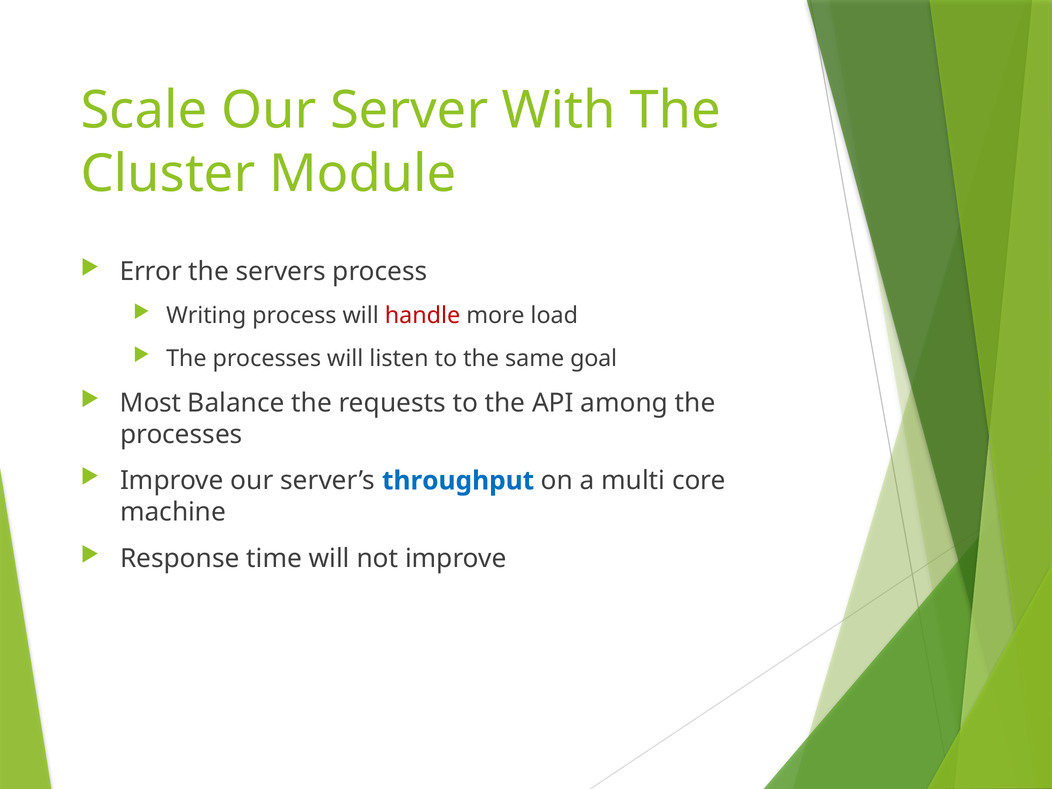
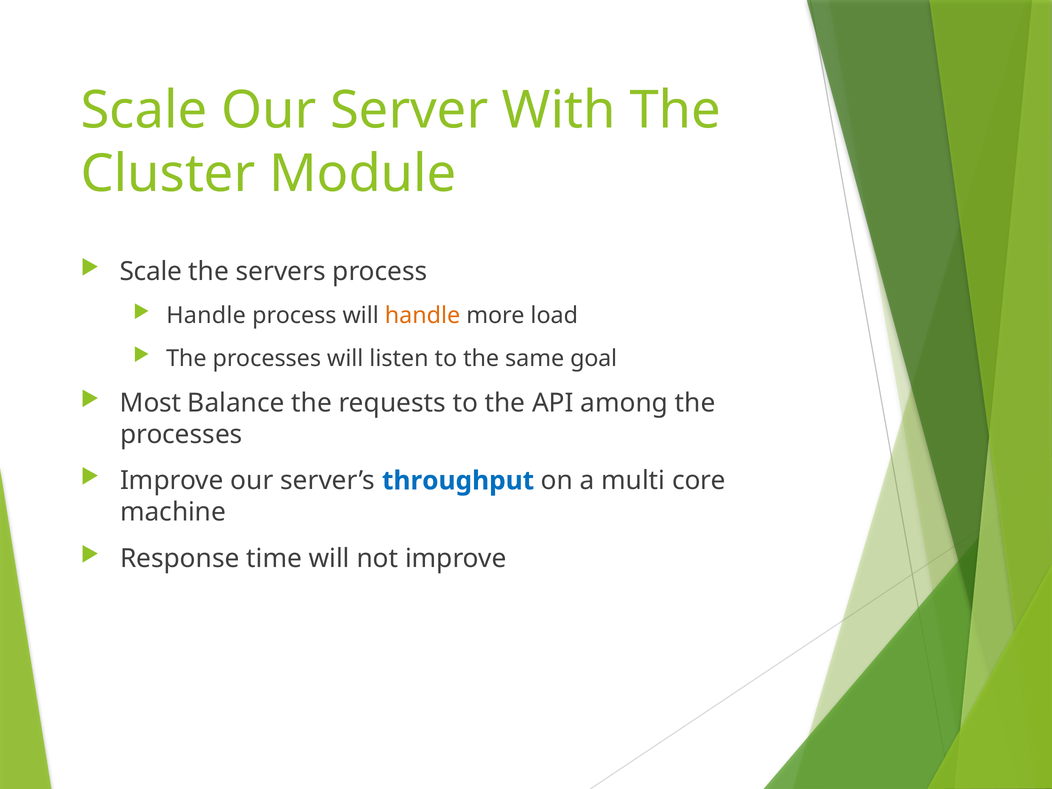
Error: Error -> Scale (151, 271)
Writing: Writing -> Handle (206, 316)
handle colour: red -> orange (423, 316)
